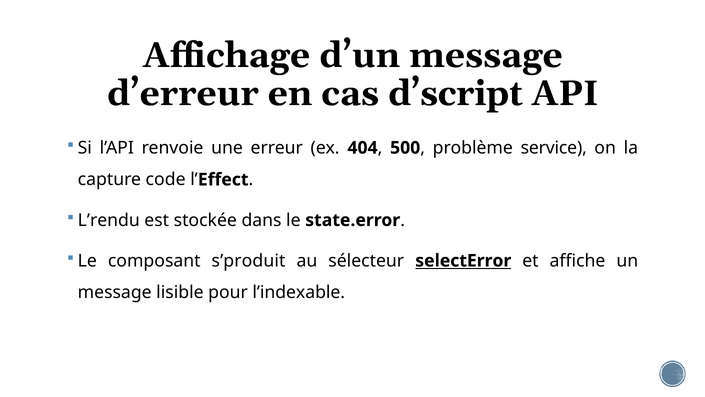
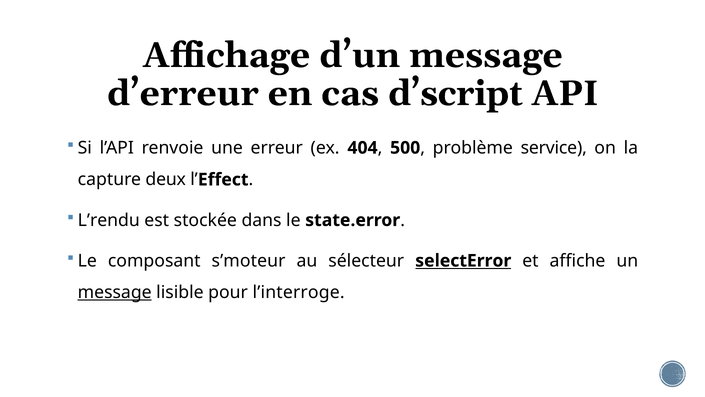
code: code -> deux (166, 179)
s’produit: s’produit -> s’moteur (249, 260)
message underline: none -> present (115, 292)
l’indexable: l’indexable -> l’interroge (299, 292)
